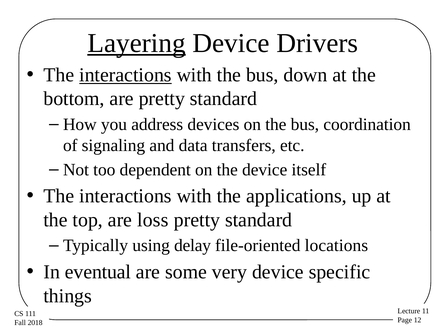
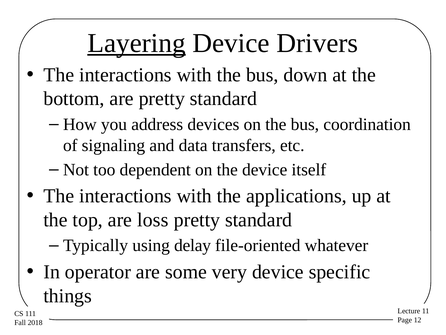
interactions underline: present -> none (125, 75)
locations: locations -> whatever (336, 245)
eventual: eventual -> operator (98, 272)
